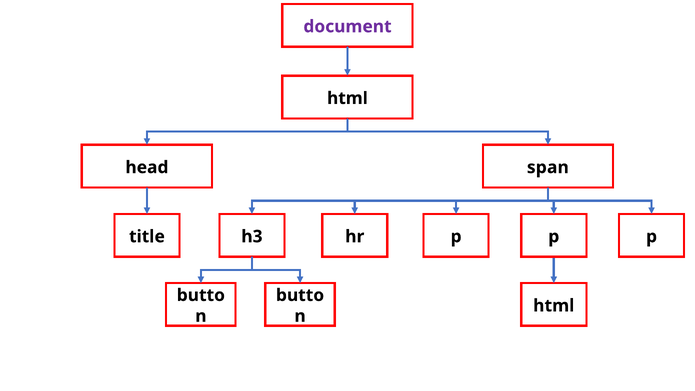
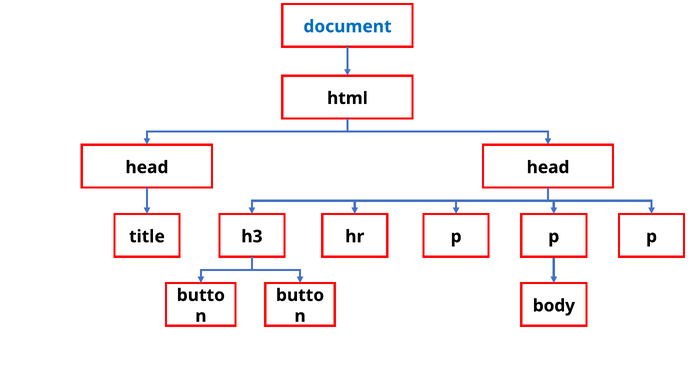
document colour: purple -> blue (347, 27)
head span: span -> head (548, 167)
html: html -> body (554, 306)
